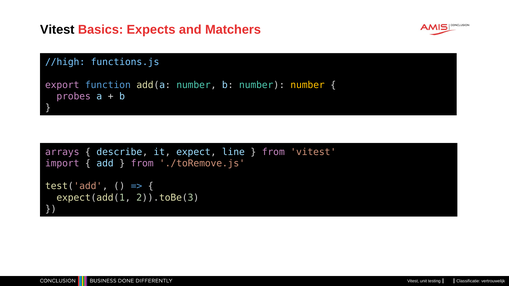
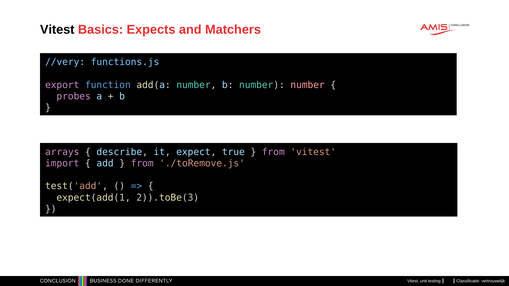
//high: //high -> //very (65, 62)
number colour: yellow -> pink (308, 85)
line: line -> true (233, 152)
